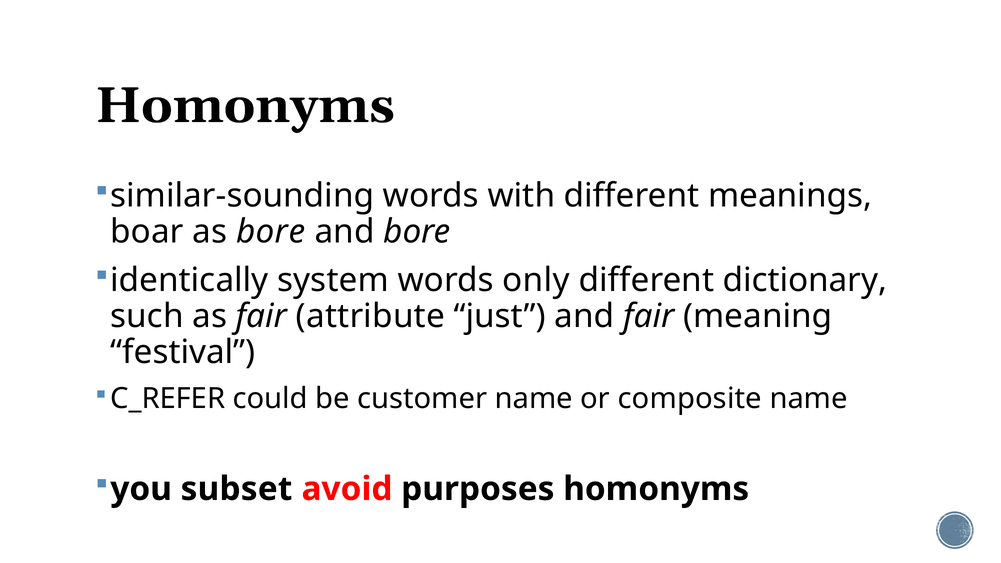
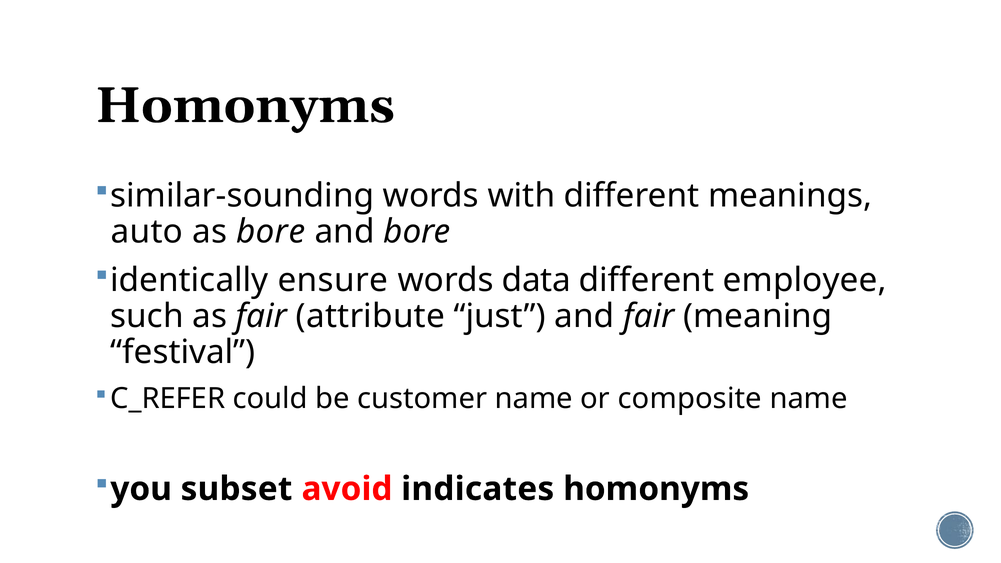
boar: boar -> auto (147, 232)
system: system -> ensure (333, 280)
only: only -> data (536, 280)
dictionary: dictionary -> employee (805, 280)
purposes: purposes -> indicates (478, 489)
